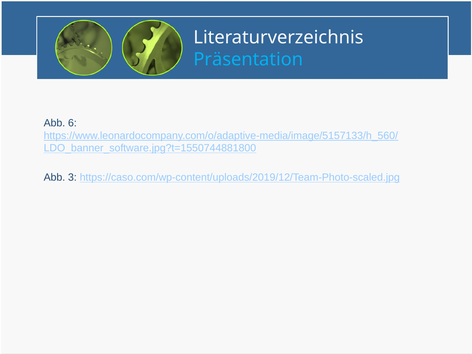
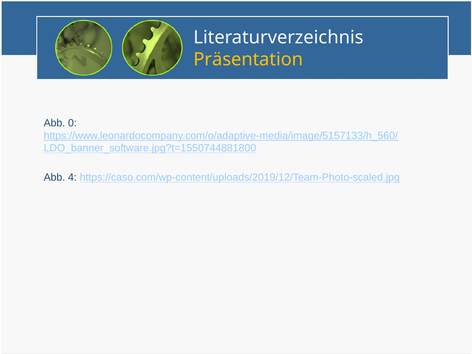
Präsentation colour: light blue -> yellow (248, 59)
6: 6 -> 0 (72, 123)
3: 3 -> 4 (72, 178)
